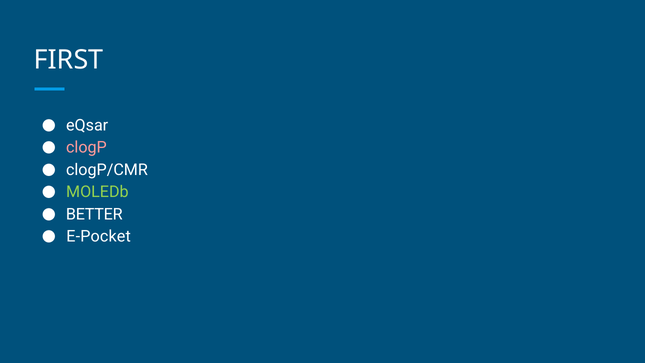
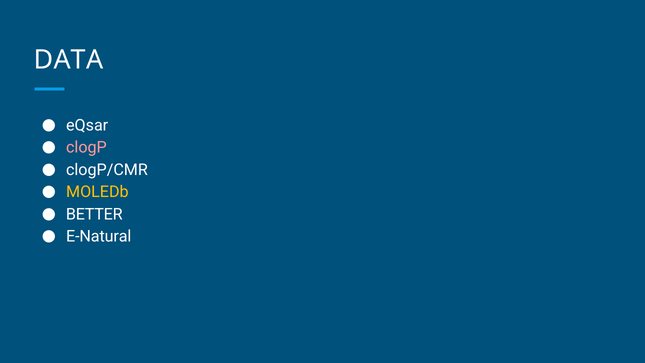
FIRST: FIRST -> DATA (69, 60)
MOLEDb colour: light green -> yellow (97, 192)
E-Pocket: E-Pocket -> E-Natural (99, 236)
